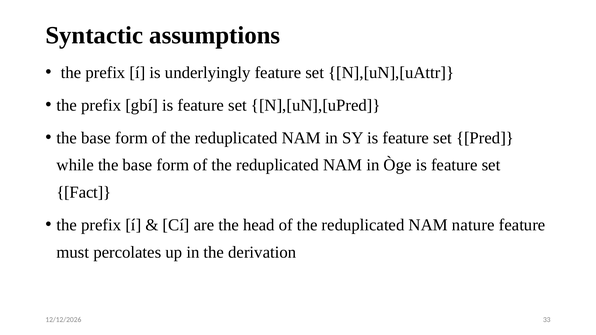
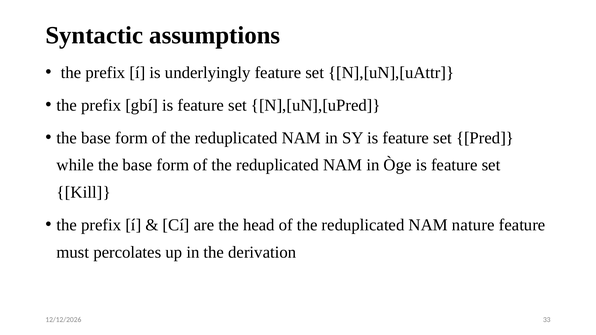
Fact: Fact -> Kill (84, 192)
